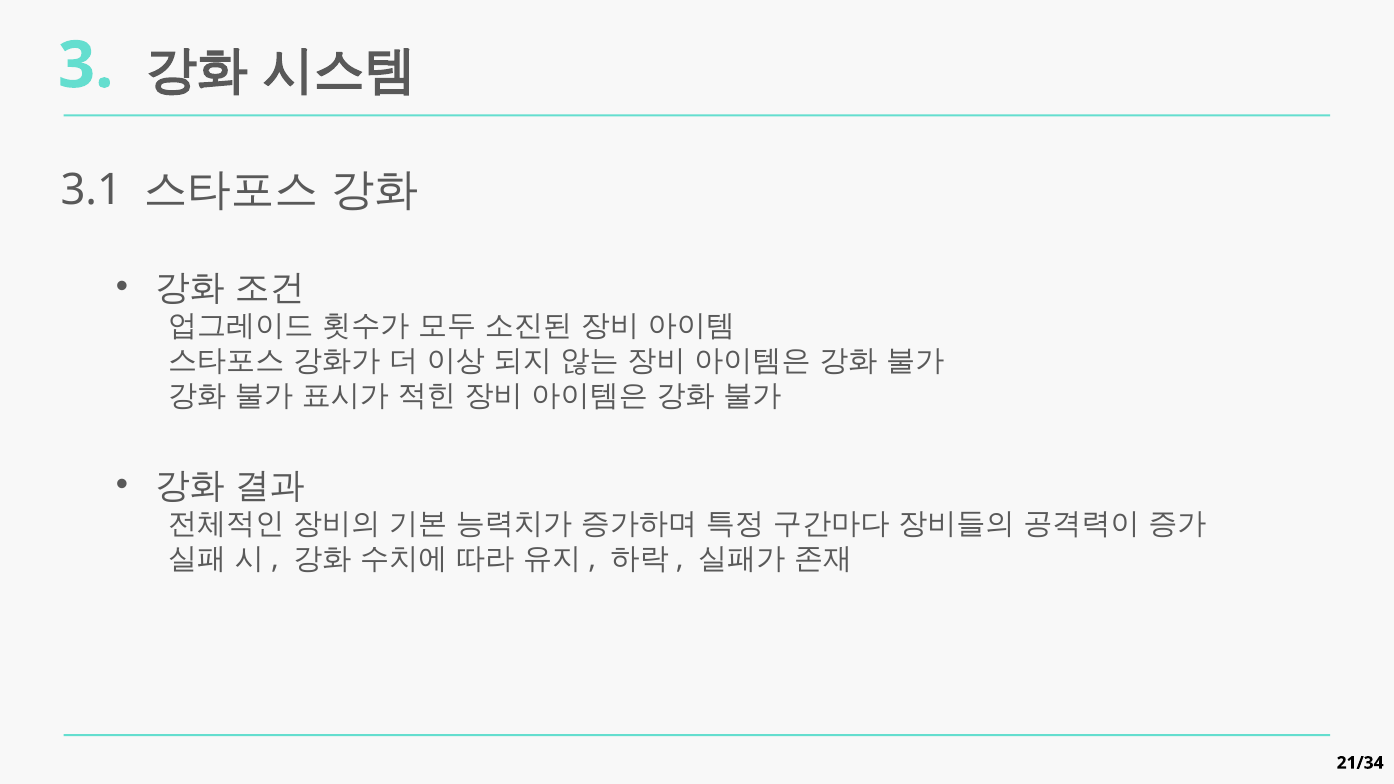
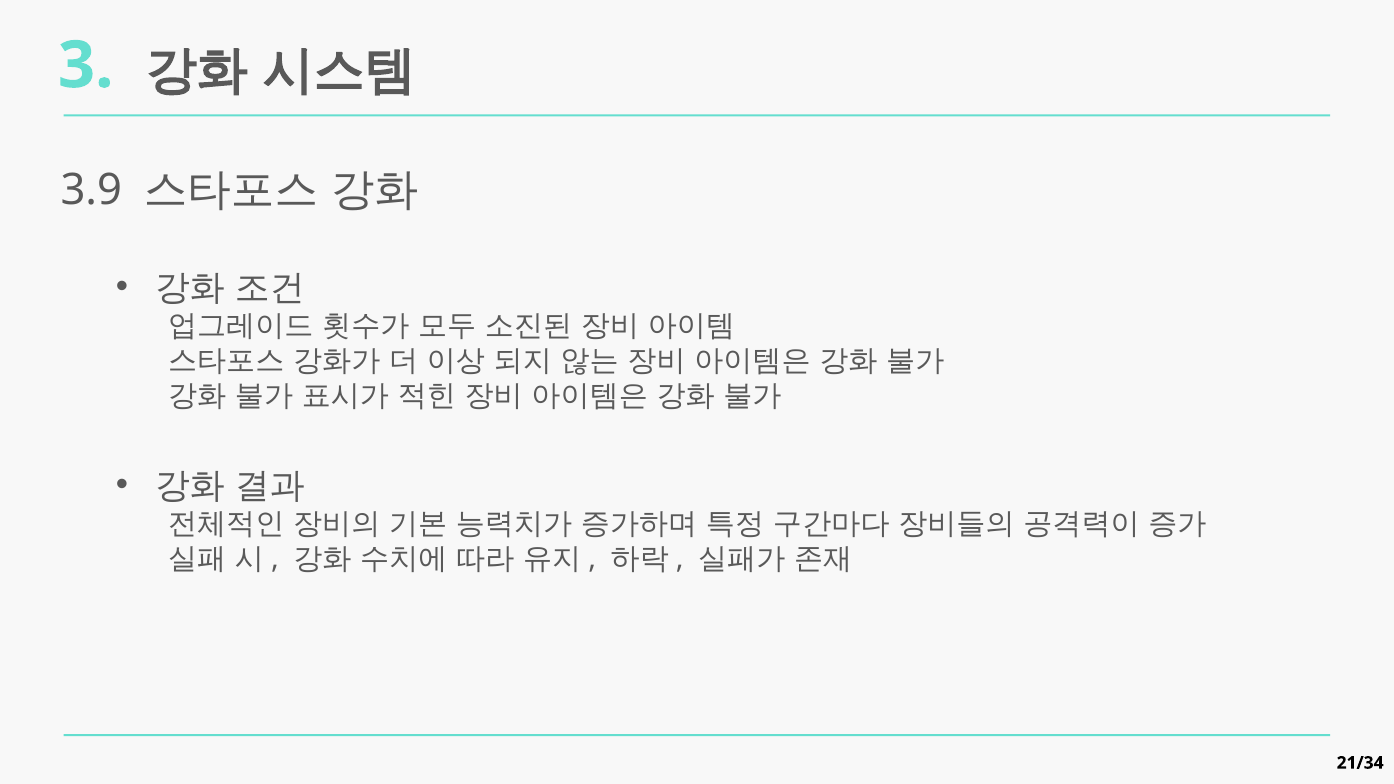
3.1: 3.1 -> 3.9 (91, 191)
